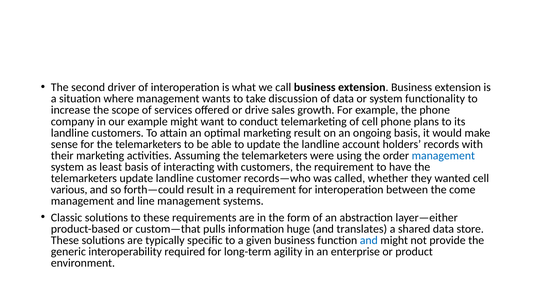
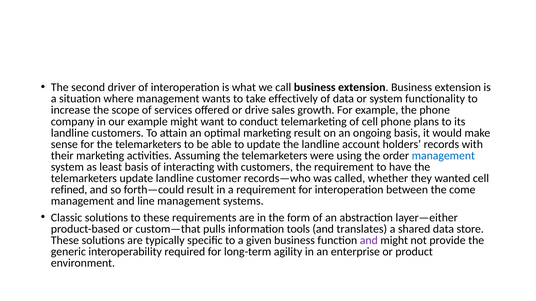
discussion: discussion -> effectively (293, 99)
various: various -> refined (69, 190)
huge: huge -> tools (298, 229)
and colour: blue -> purple (369, 241)
